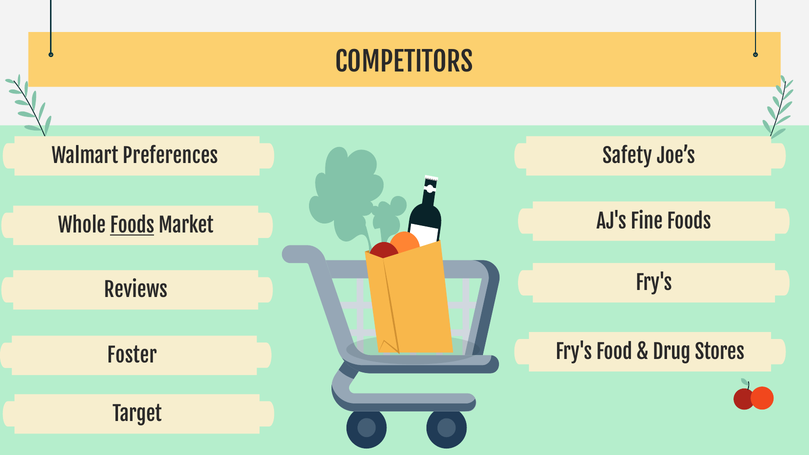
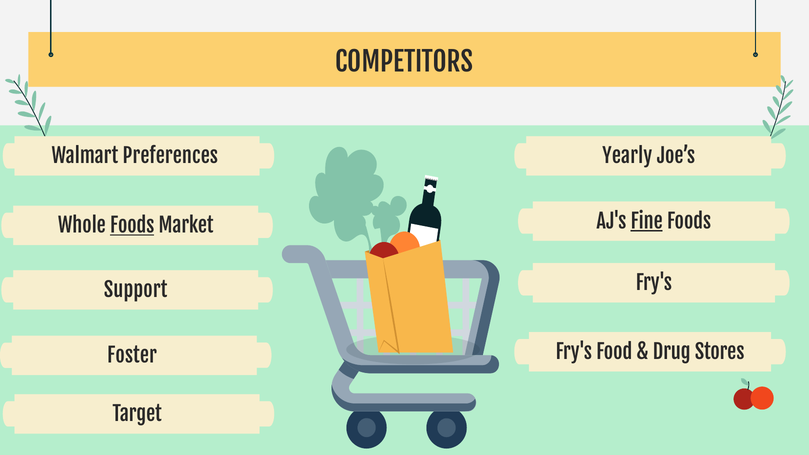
Safety: Safety -> Yearly (627, 157)
Fine underline: none -> present (647, 222)
Reviews: Reviews -> Support (136, 291)
